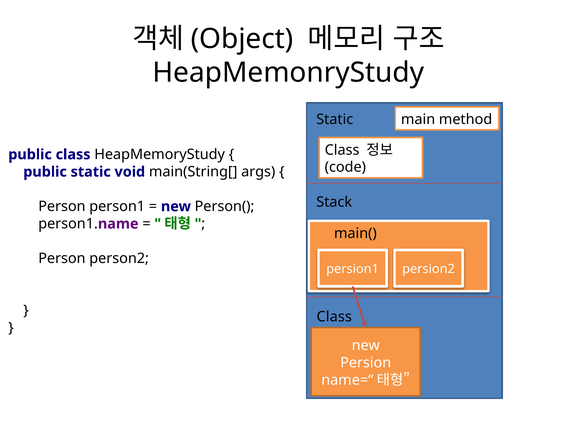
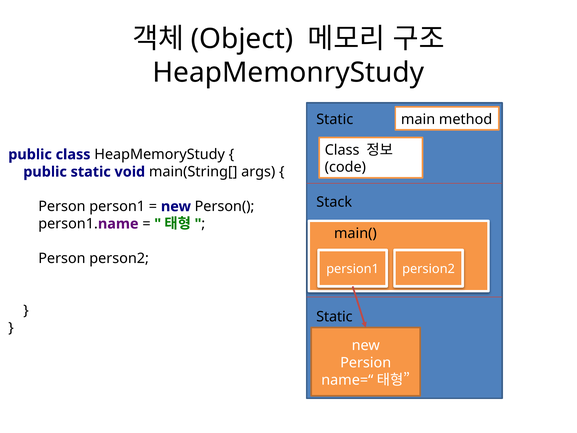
Class: Class -> Static (334, 317)
